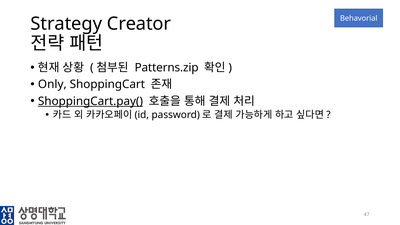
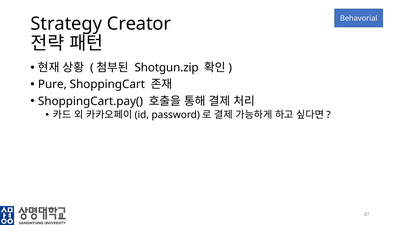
Patterns.zip: Patterns.zip -> Shotgun.zip (167, 68)
Only: Only -> Pure (52, 84)
ShoppingCart.pay( underline: present -> none (90, 101)
